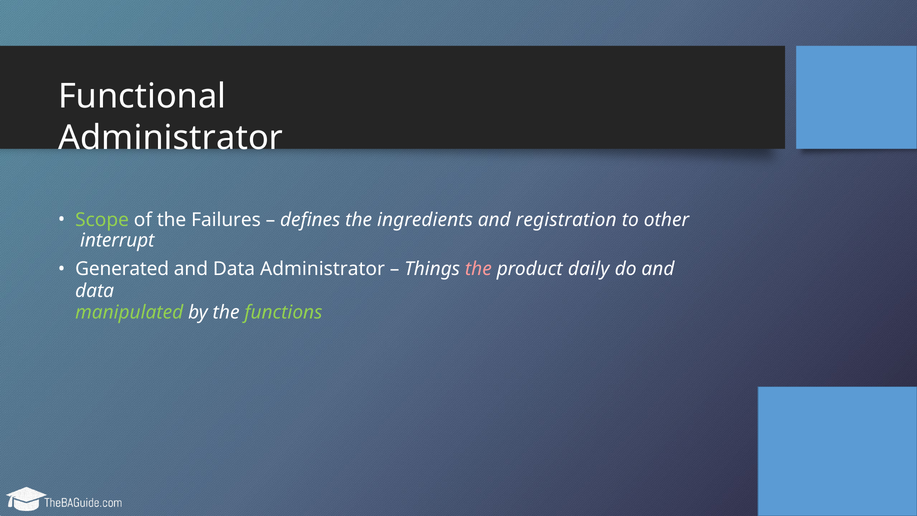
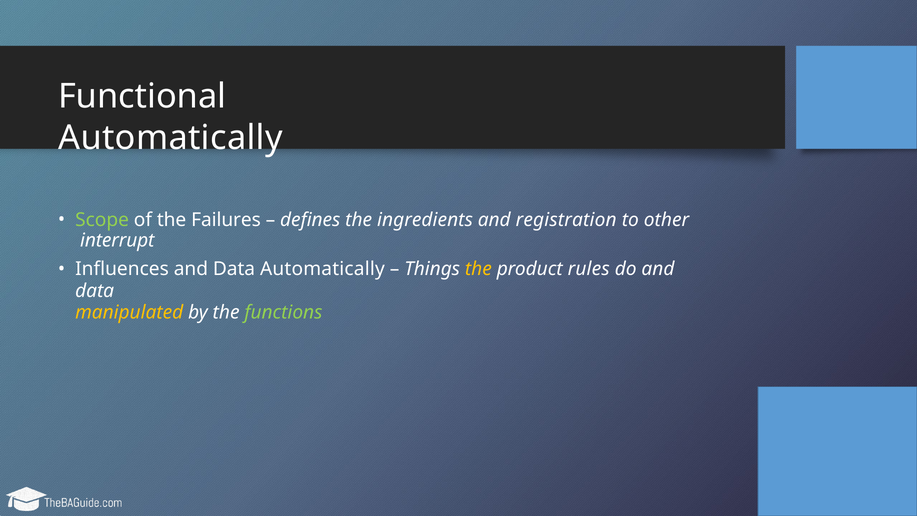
Administrator: Administrator -> Automatically (170, 138)
Generated: Generated -> Influences (122, 269)
Data Administrator: Administrator -> Automatically (322, 269)
the colour: pink -> yellow (478, 269)
daily: daily -> rules (589, 269)
manipulated colour: light green -> yellow (129, 312)
